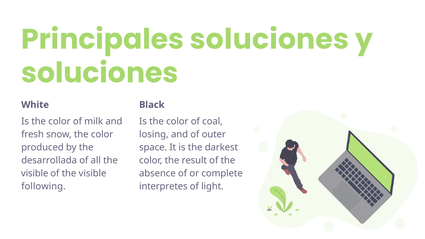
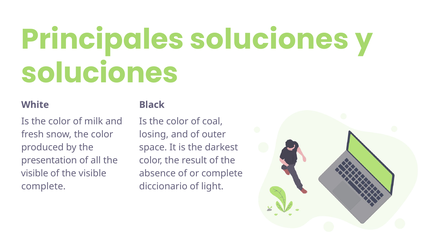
desarrollada: desarrollada -> presentation (49, 160)
following: following -> complete (43, 186)
interpretes: interpretes -> diccionario (163, 186)
